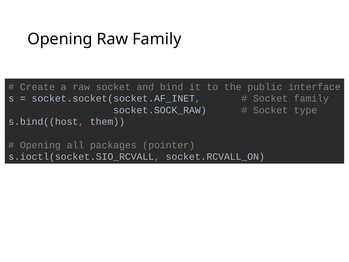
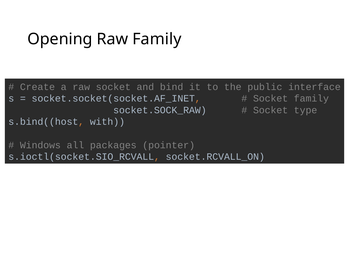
them: them -> with (107, 122)
Opening: Opening -> Windows (40, 145)
